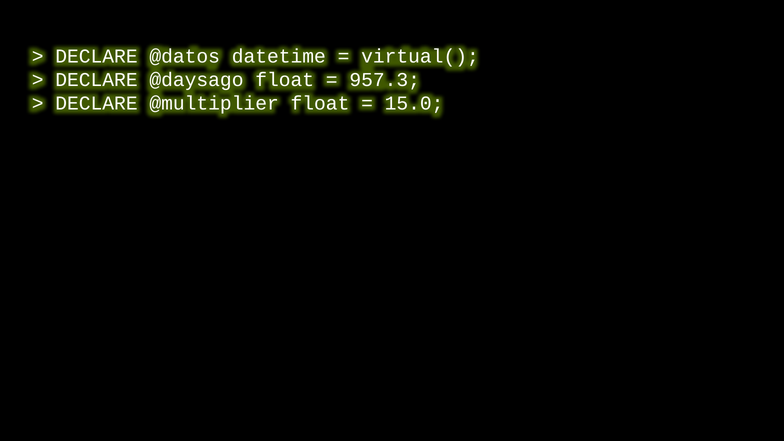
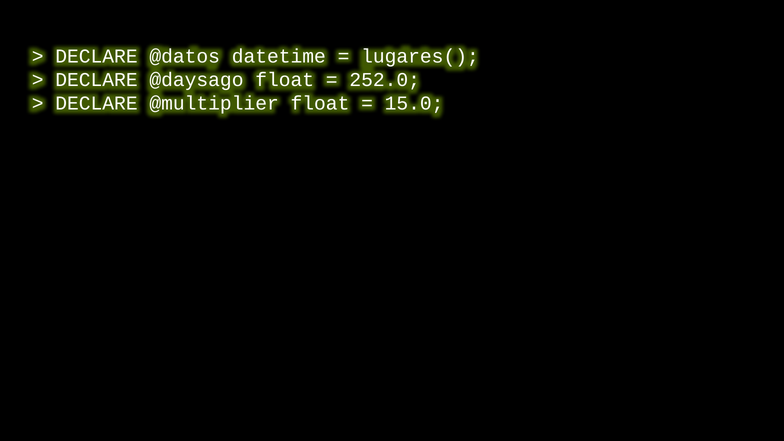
virtual(: virtual( -> lugares( (420, 56)
957.3: 957.3 -> 252.0 (385, 80)
